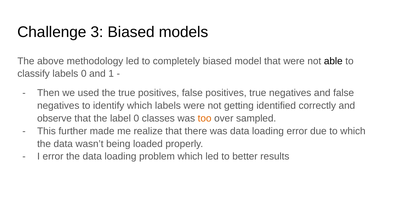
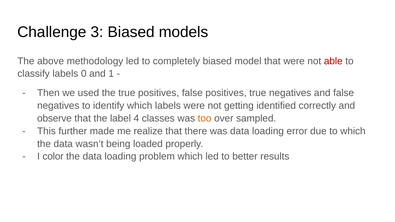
able colour: black -> red (333, 61)
label 0: 0 -> 4 (136, 118)
I error: error -> color (53, 157)
